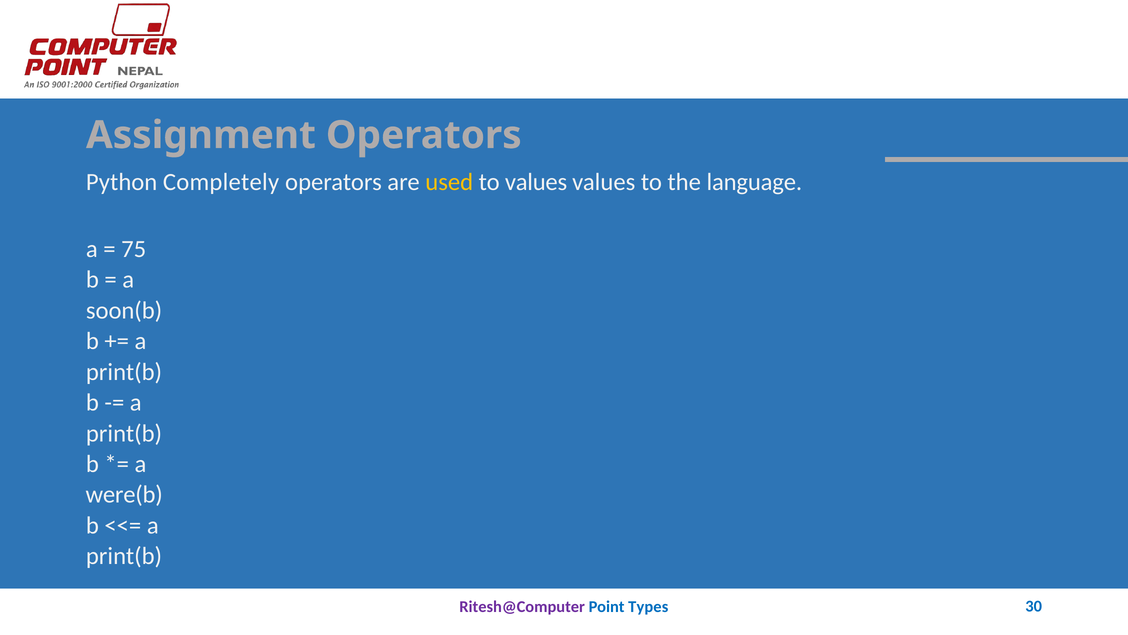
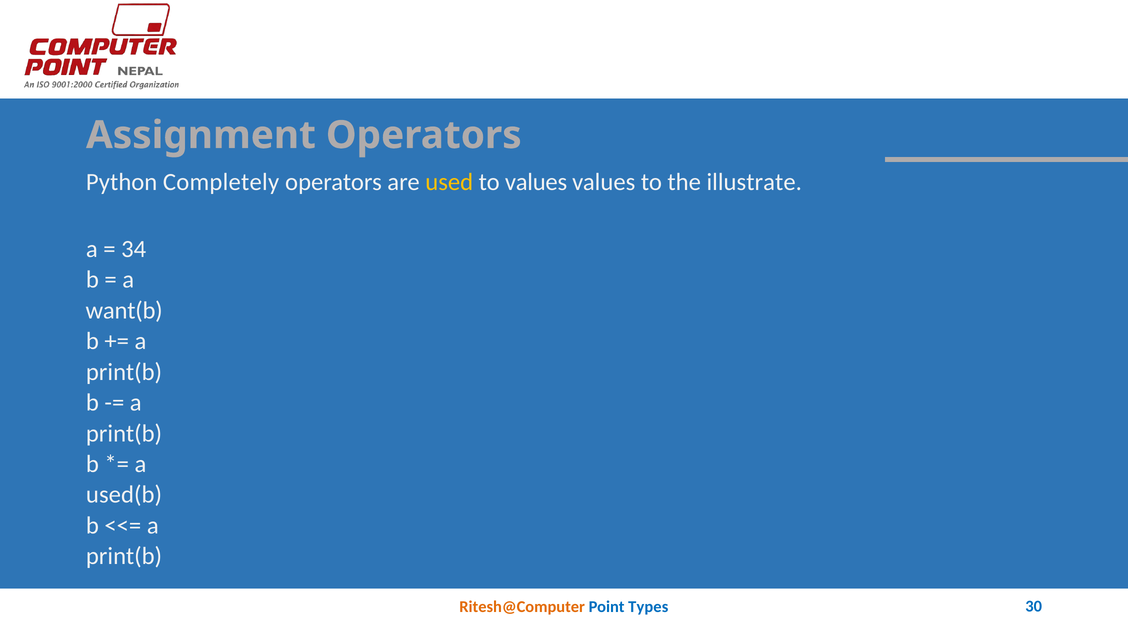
language: language -> illustrate (754, 182)
75: 75 -> 34 (134, 249)
soon(b: soon(b -> want(b (124, 310)
were(b: were(b -> used(b (124, 494)
Ritesh@Computer colour: purple -> orange (522, 606)
